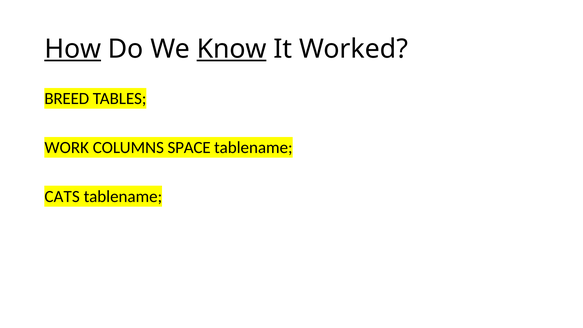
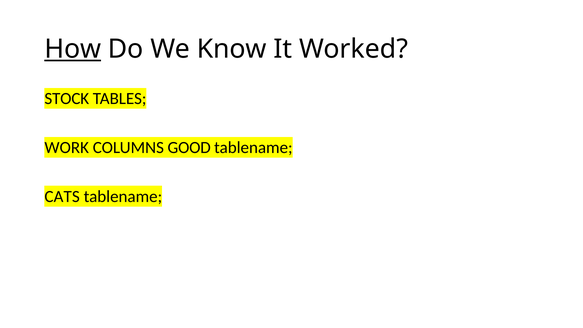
Know underline: present -> none (232, 49)
BREED: BREED -> STOCK (67, 99)
SPACE: SPACE -> GOOD (189, 147)
